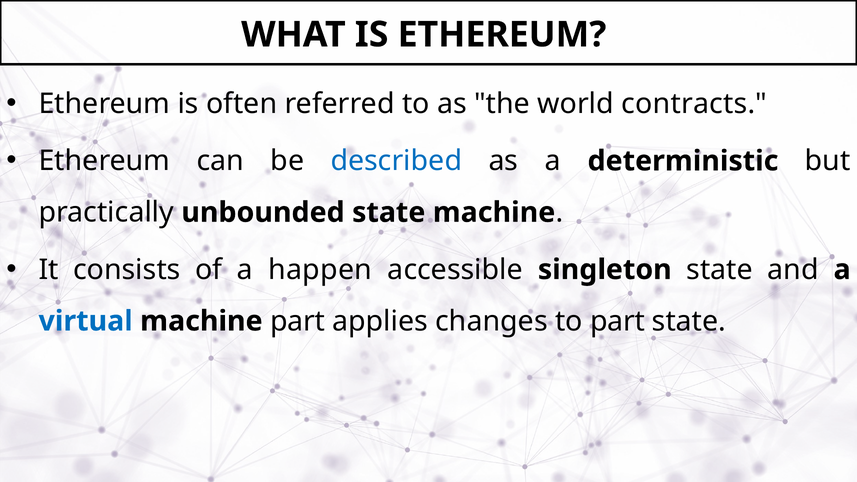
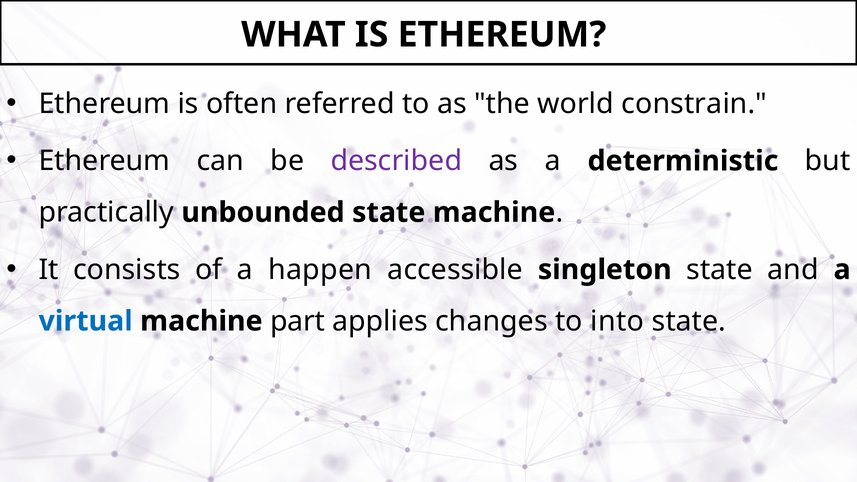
contracts: contracts -> constrain (694, 104)
described colour: blue -> purple (396, 161)
to part: part -> into (617, 321)
